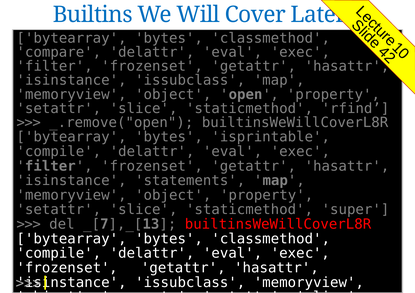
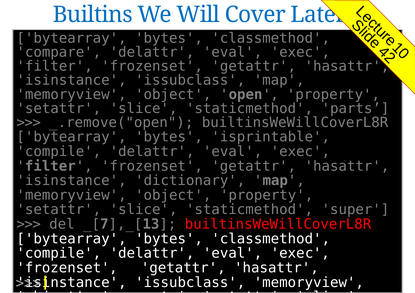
rfind: rfind -> parts (355, 108)
statements: statements -> dictionary (190, 180)
